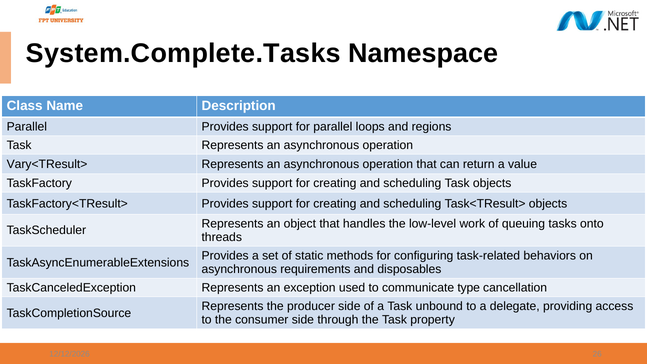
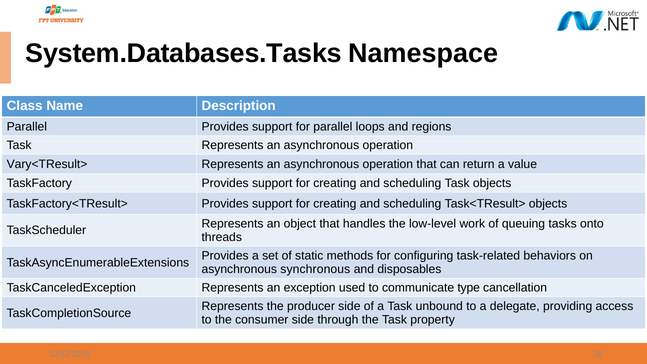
System.Complete.Tasks: System.Complete.Tasks -> System.Databases.Tasks (184, 53)
requirements: requirements -> synchronous (315, 269)
